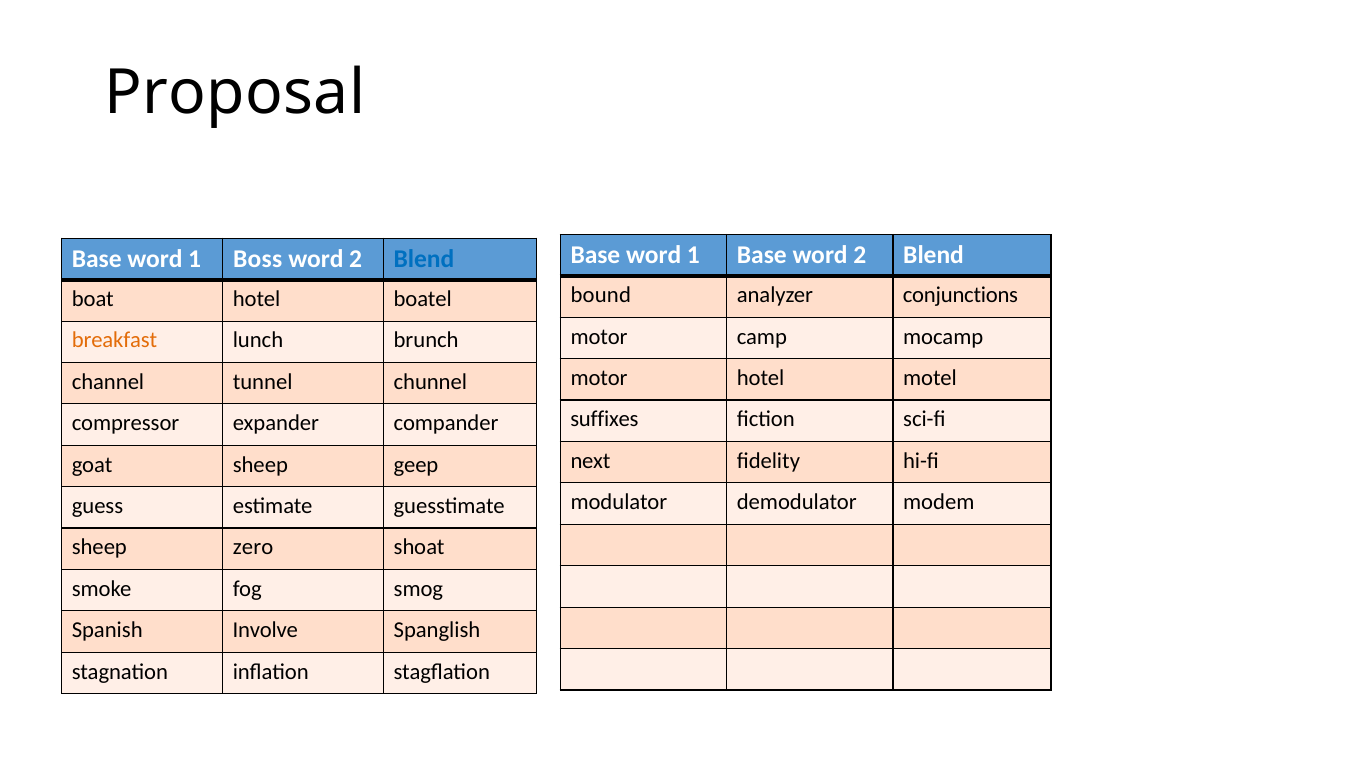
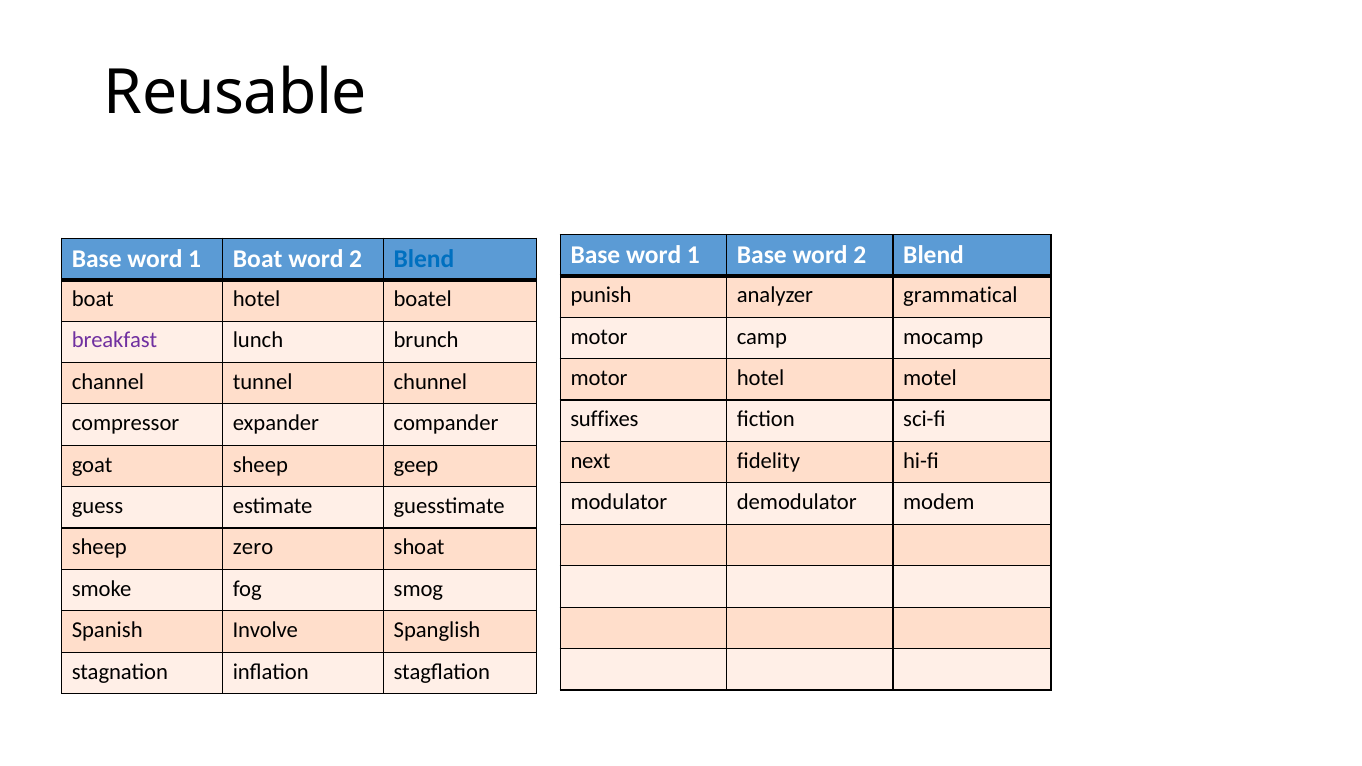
Proposal: Proposal -> Reusable (235, 93)
1 Boss: Boss -> Boat (258, 259)
bound: bound -> punish (601, 295)
conjunctions: conjunctions -> grammatical (960, 295)
breakfast colour: orange -> purple (115, 340)
